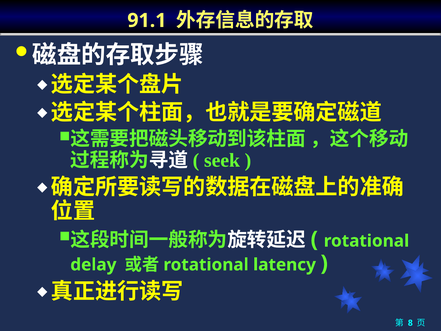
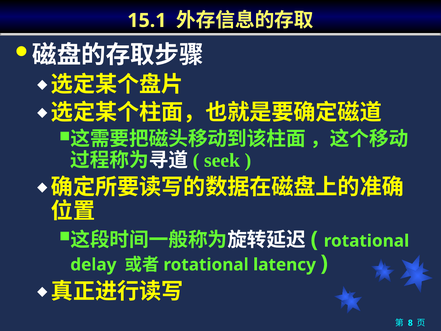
91.1: 91.1 -> 15.1 (147, 20)
